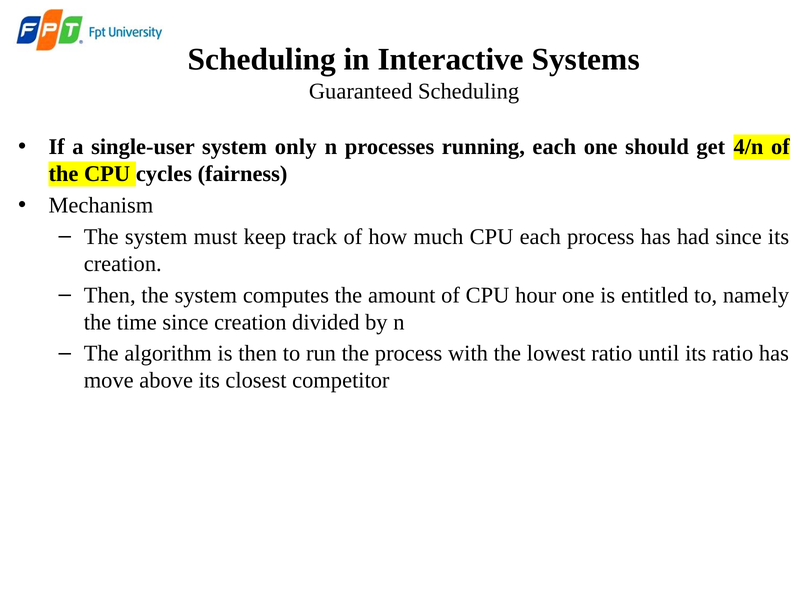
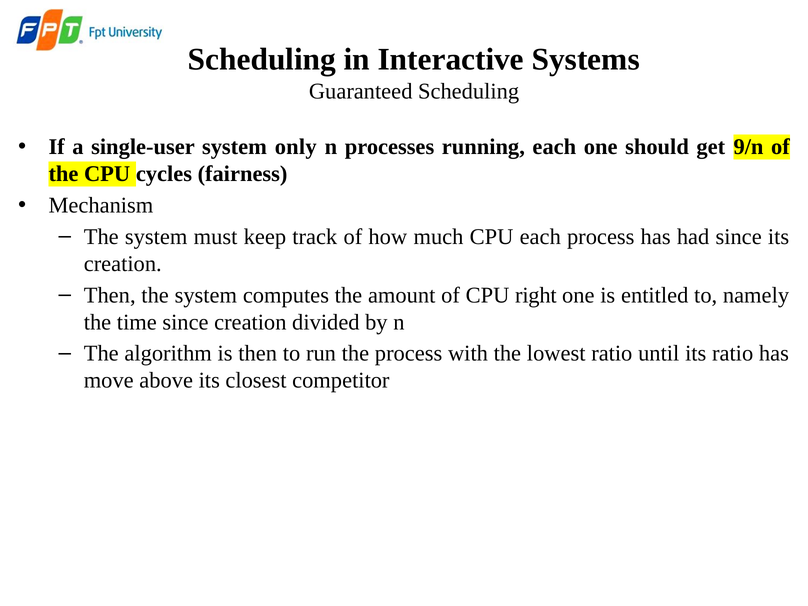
4/n: 4/n -> 9/n (749, 147)
hour: hour -> right (536, 295)
